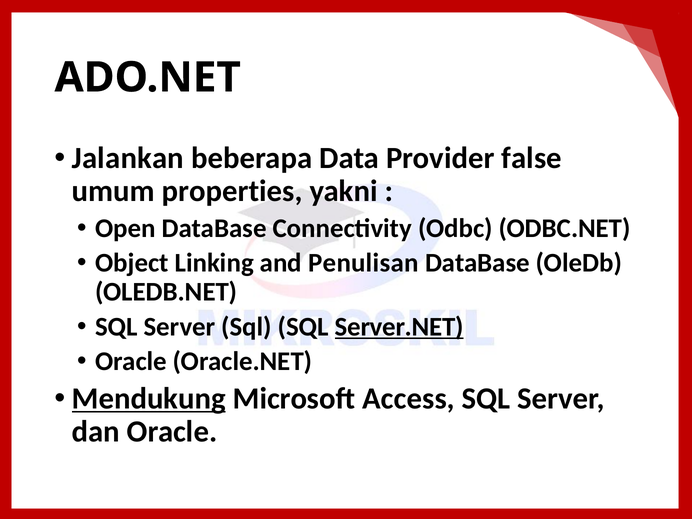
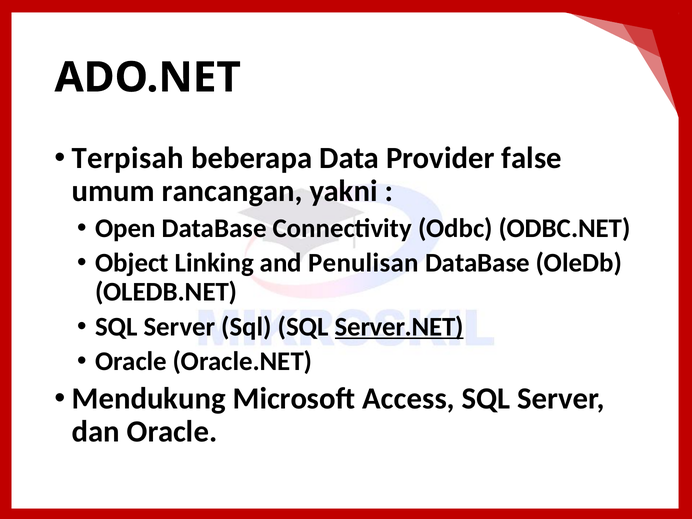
Jalankan: Jalankan -> Terpisah (128, 158)
properties: properties -> rancangan (232, 191)
Mendukung underline: present -> none (149, 398)
